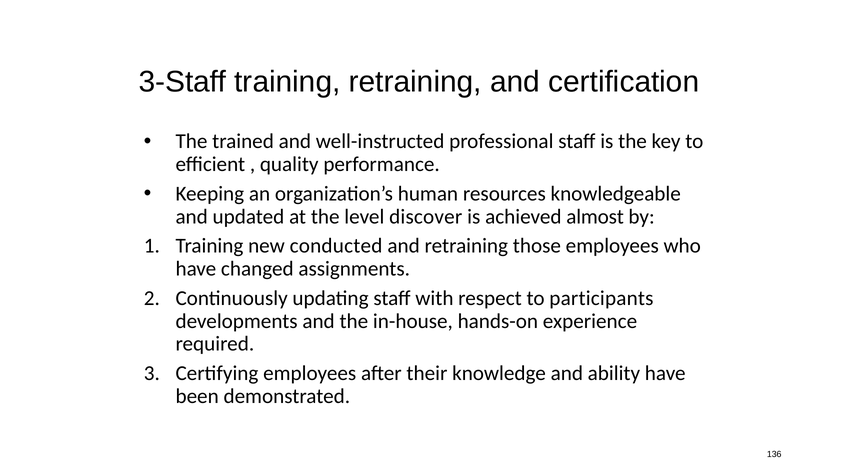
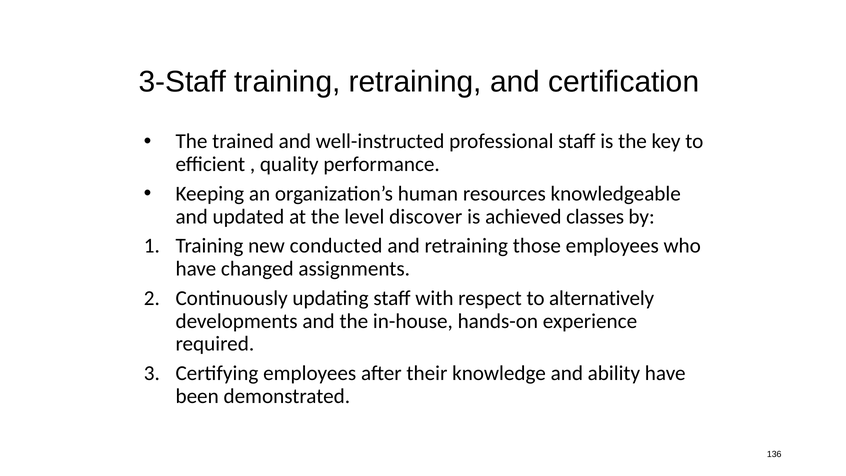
almost: almost -> classes (595, 216)
participants: participants -> alternatively (602, 298)
